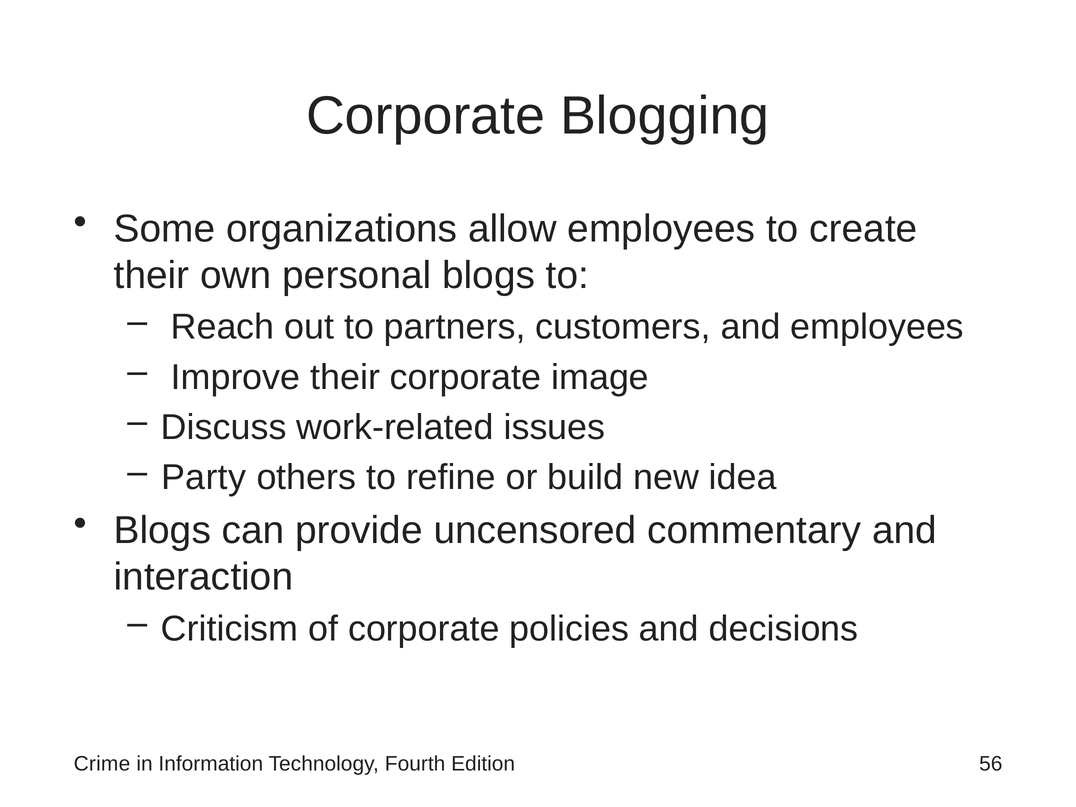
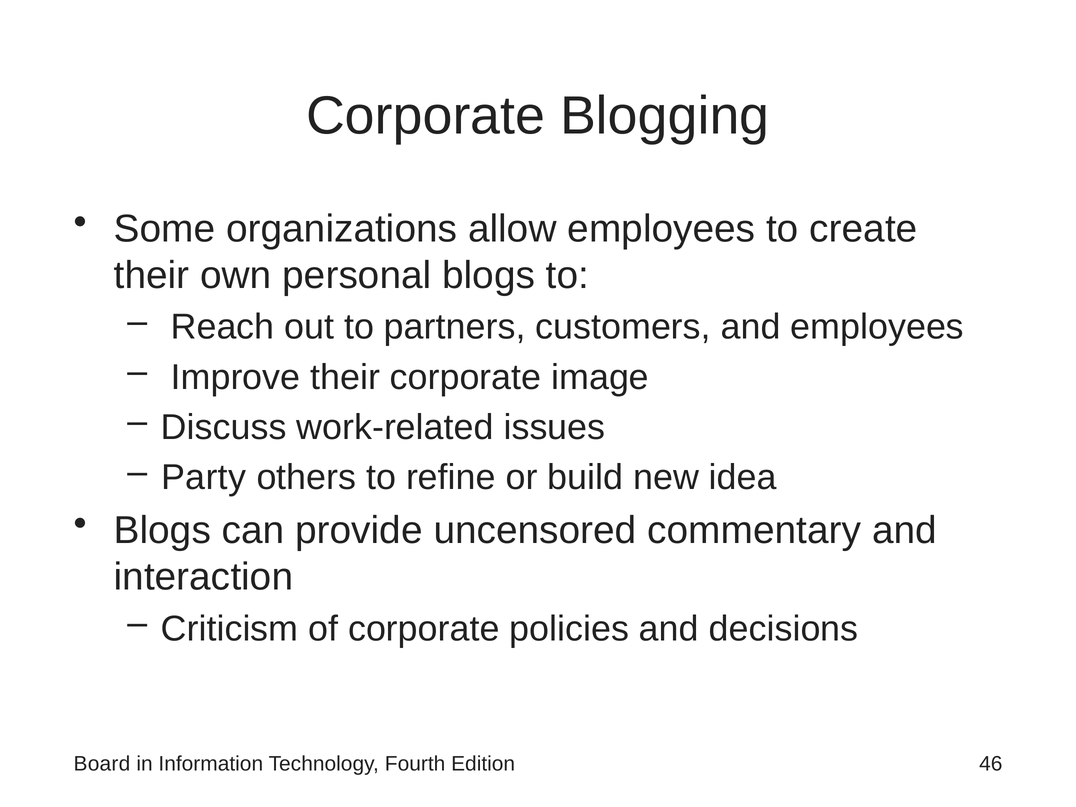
Crime: Crime -> Board (102, 764)
56: 56 -> 46 (991, 764)
